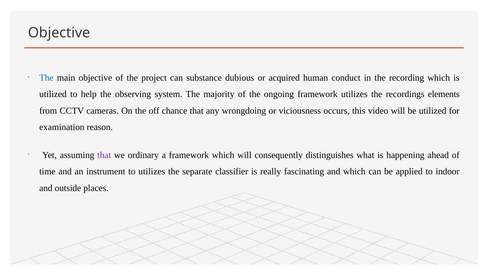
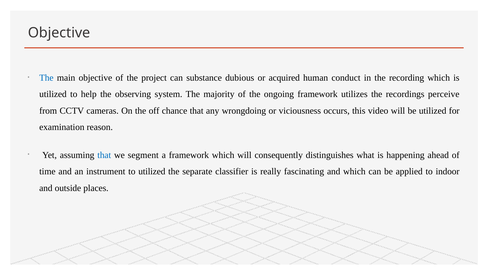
elements: elements -> perceive (444, 94)
that colour: purple -> blue (104, 155)
ordinary: ordinary -> segment (143, 155)
to utilizes: utilizes -> utilized (152, 171)
